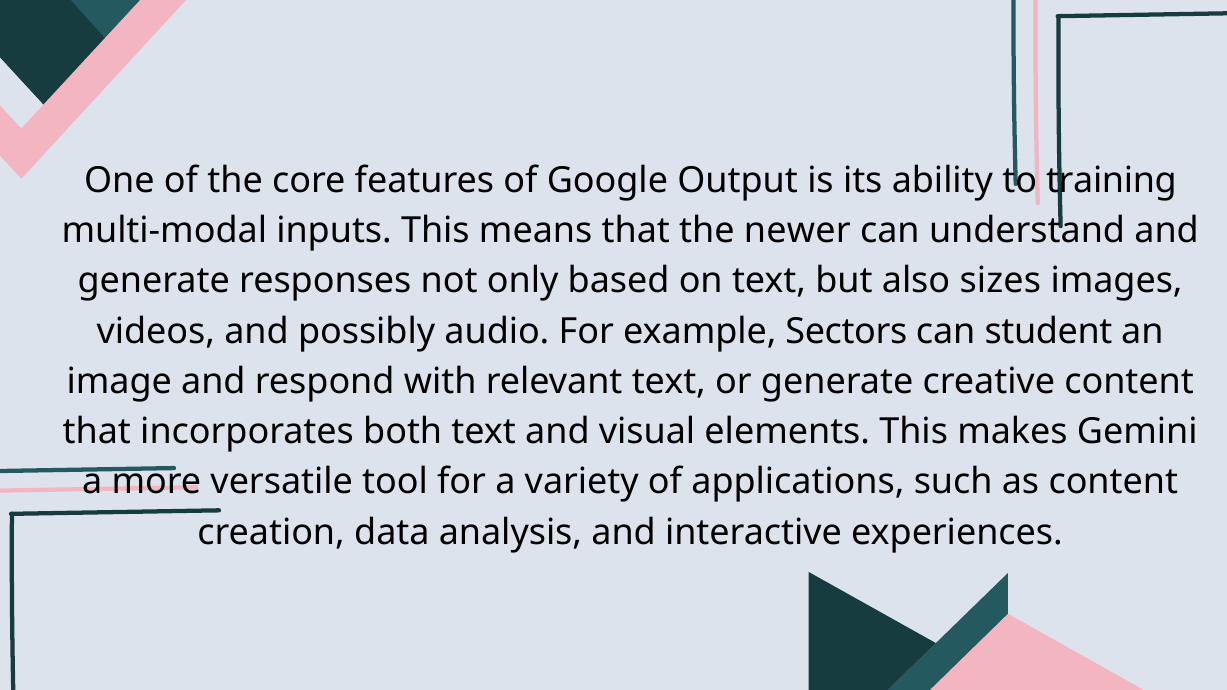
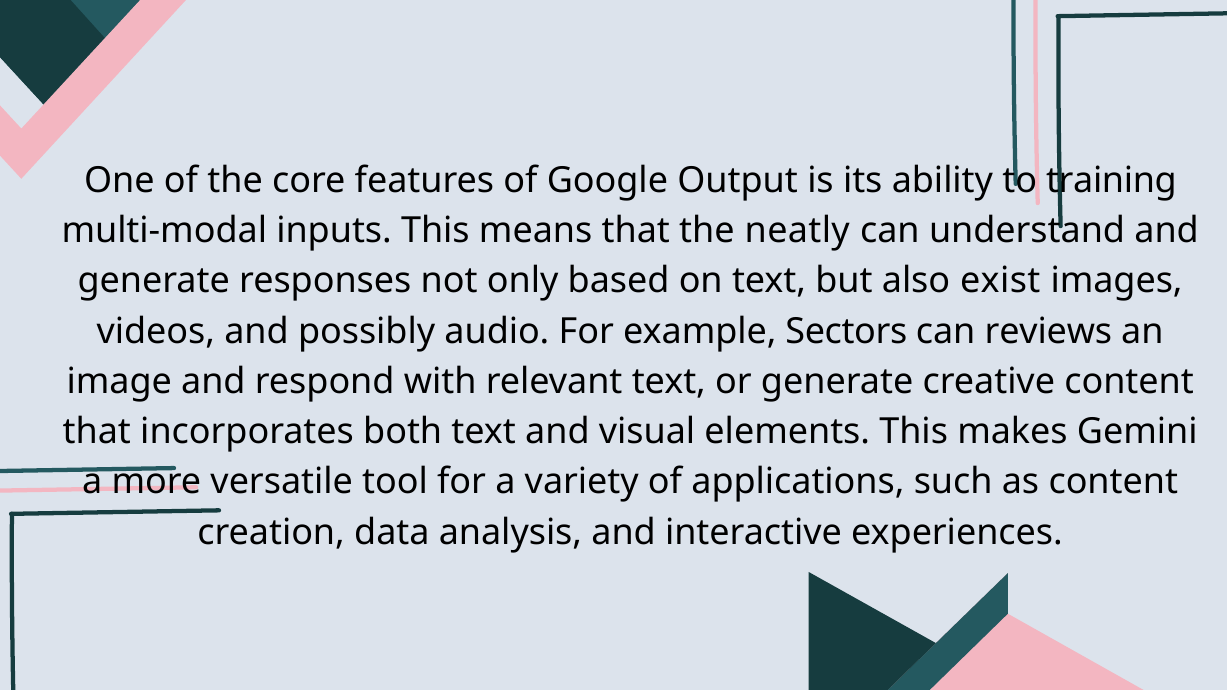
newer: newer -> neatly (797, 231)
sizes: sizes -> exist (1000, 281)
student: student -> reviews (1048, 331)
